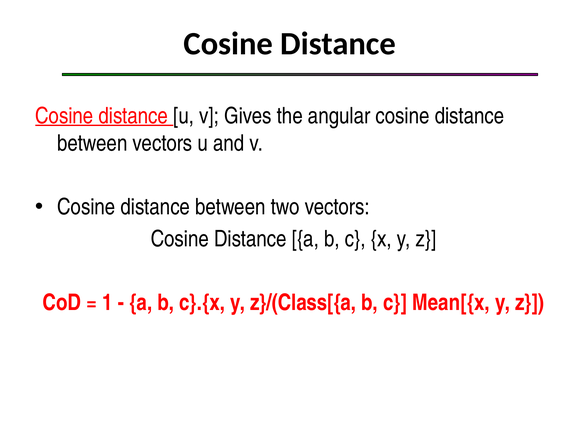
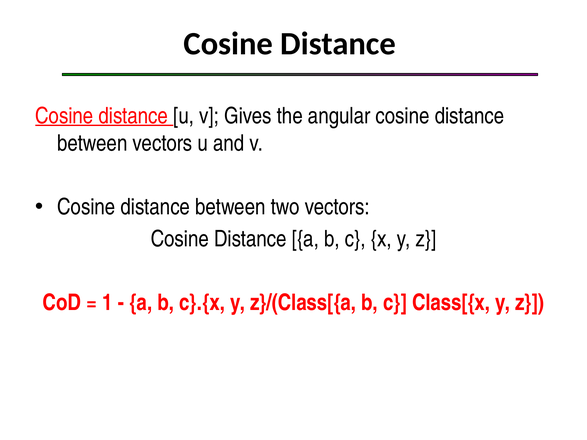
Mean[{x: Mean[{x -> Class[{x (451, 303)
